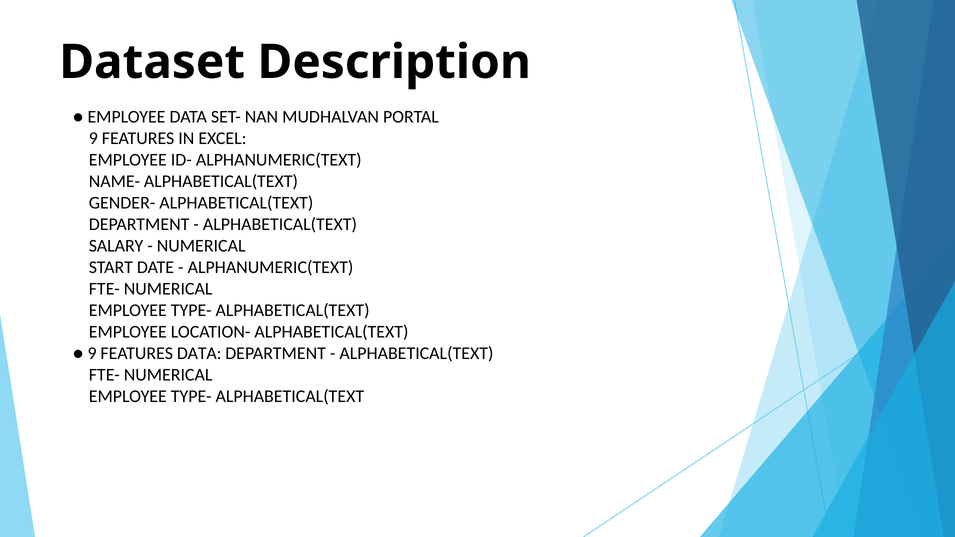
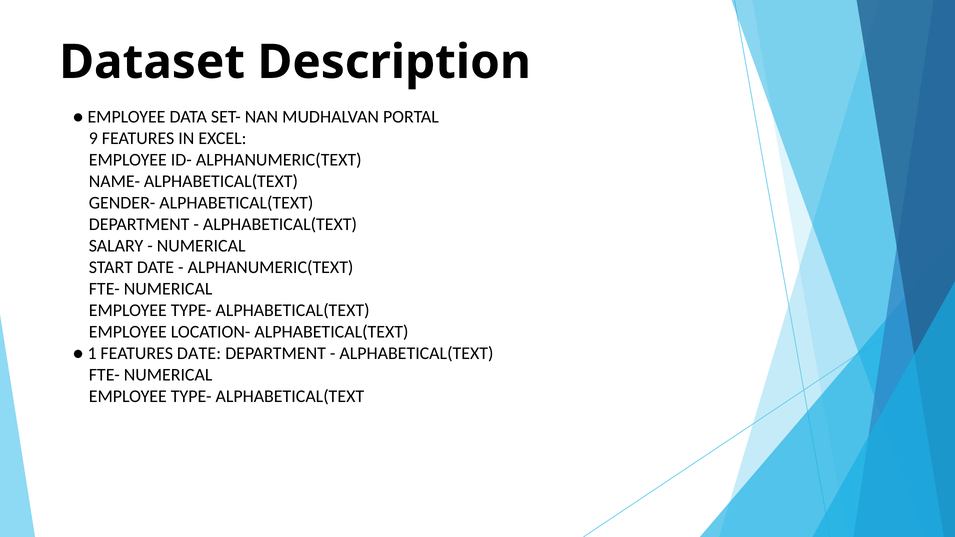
9: 9 -> 1 (92, 353)
FEATURES DATA: DATA -> DATE (199, 353)
